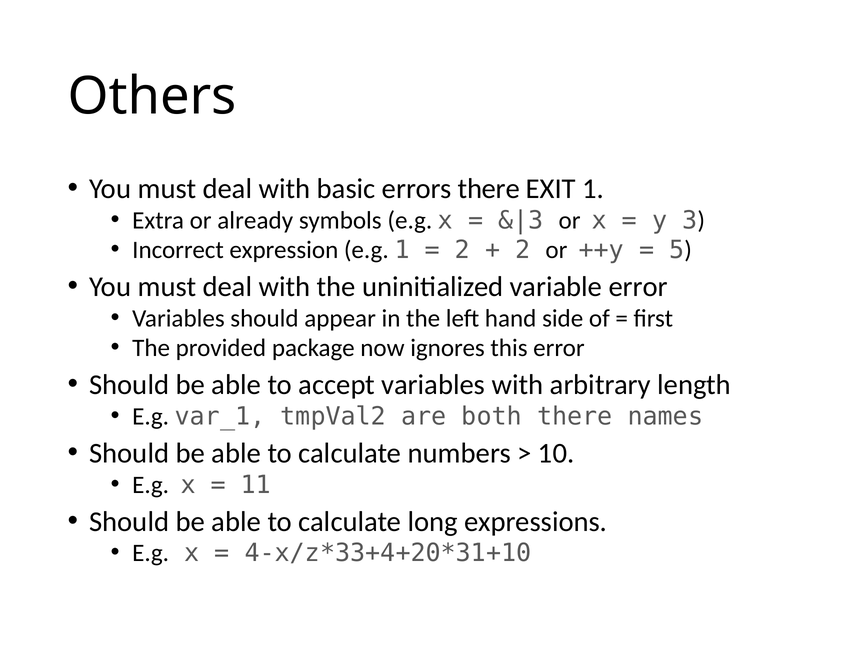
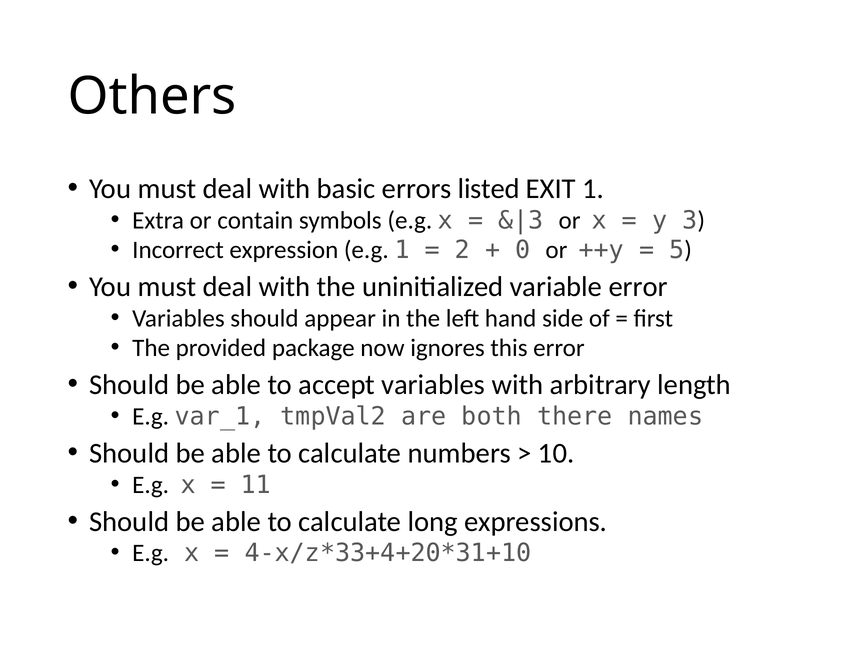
errors there: there -> listed (489, 189)
already: already -> contain (255, 220)
2: 2 -> 0 (523, 250)
